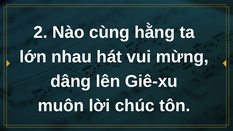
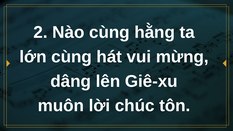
lớn nhau: nhau -> cùng (72, 57)
